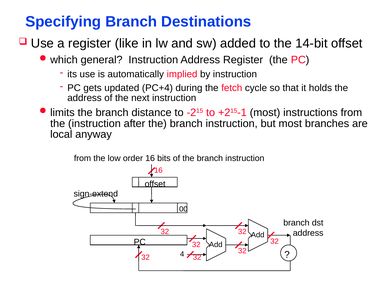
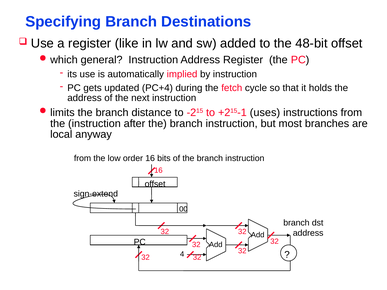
14-bit: 14-bit -> 48-bit (312, 43)
+215-1 most: most -> uses (265, 113)
